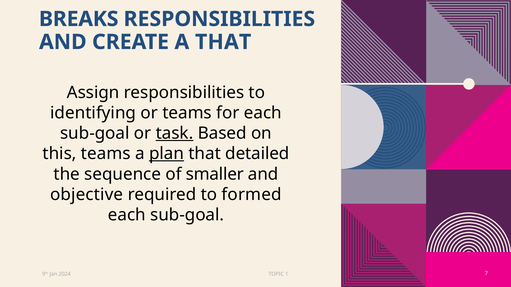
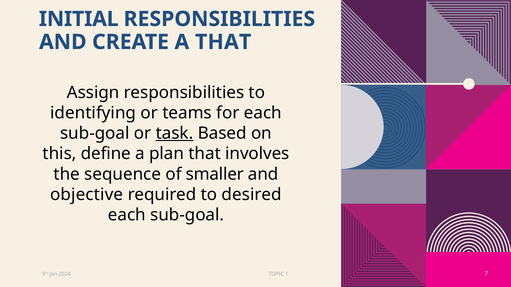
BREAKS: BREAKS -> INITIAL (79, 19)
this teams: teams -> define (106, 154)
plan underline: present -> none (167, 154)
detailed: detailed -> involves (257, 154)
formed: formed -> desired (252, 195)
